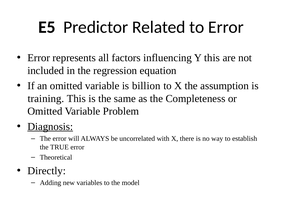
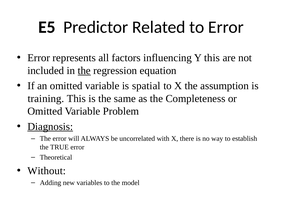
the underline: none -> present (84, 71)
billion: billion -> spatial (146, 86)
Directly: Directly -> Without (47, 171)
